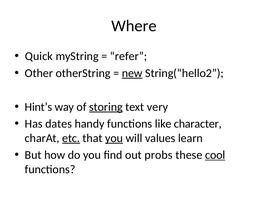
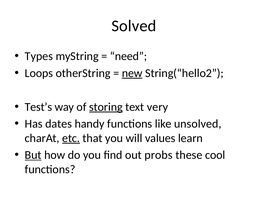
Where: Where -> Solved (134, 26)
Quick: Quick -> Types (39, 56)
refer: refer -> need (129, 56)
Other: Other -> Loops (39, 73)
Hint’s: Hint’s -> Test’s (38, 107)
character: character -> unsolved (198, 124)
you underline: present -> none (114, 138)
But underline: none -> present (33, 155)
cool underline: present -> none (215, 155)
